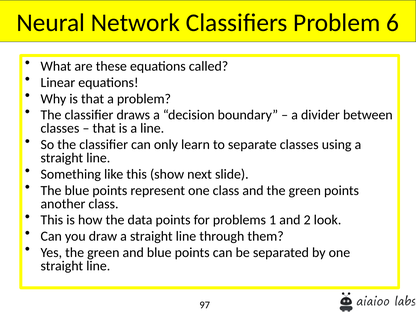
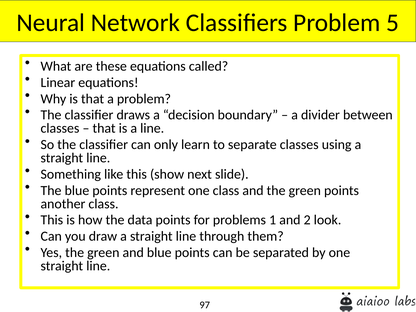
6: 6 -> 5 (392, 23)
